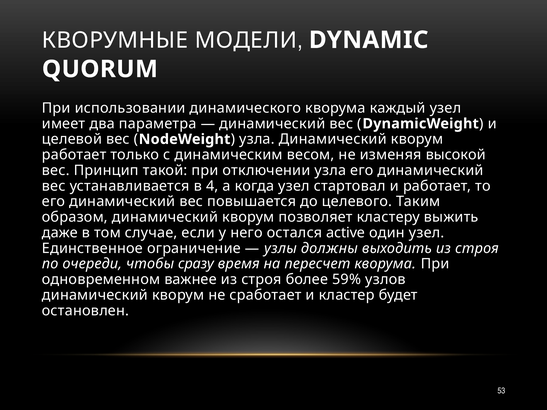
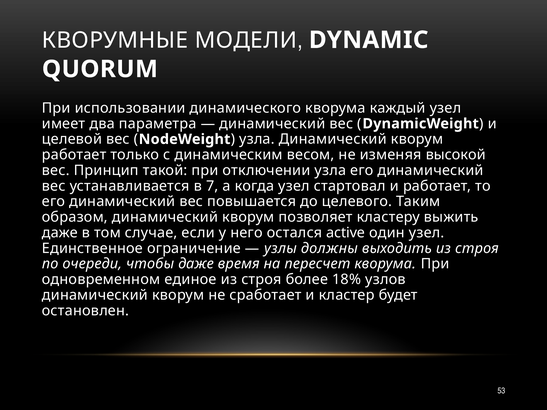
4: 4 -> 7 (212, 186)
чтобы сразу: сразу -> даже (196, 264)
важнее: важнее -> единое (190, 280)
59%: 59% -> 18% (347, 280)
